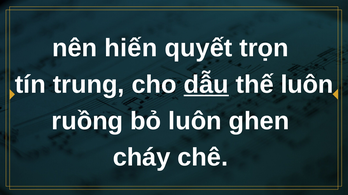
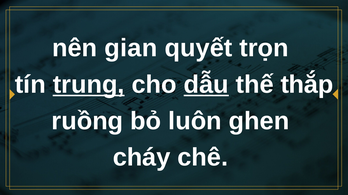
hiến: hiến -> gian (131, 48)
trung underline: none -> present (89, 85)
thế luôn: luôn -> thắp (307, 85)
